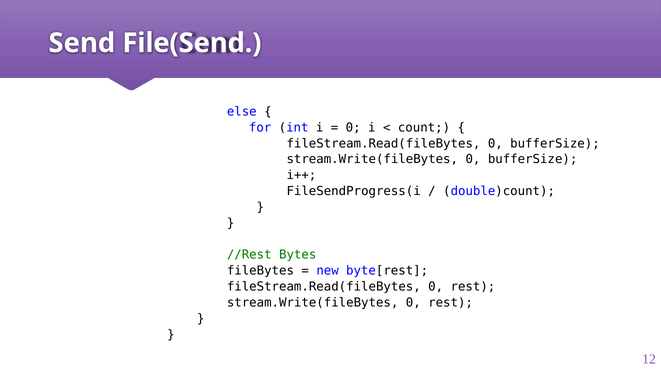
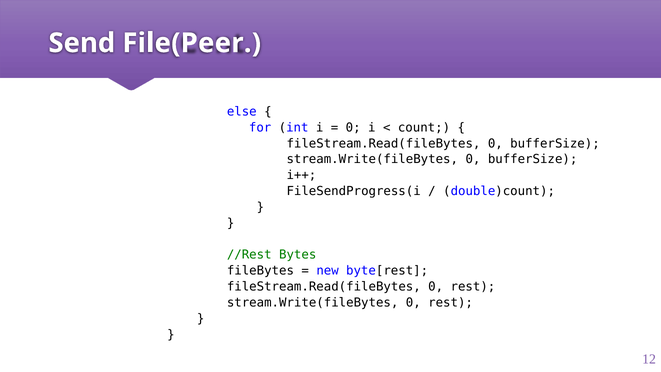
File(Send: File(Send -> File(Peer (192, 43)
